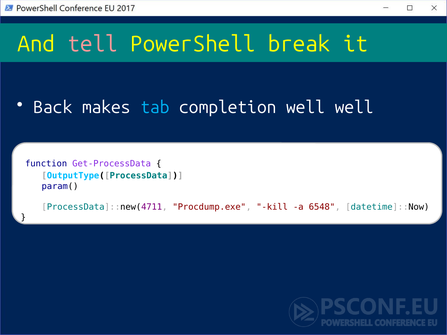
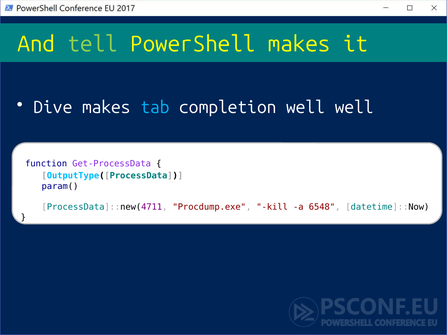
tell colour: pink -> light green (93, 44)
PowerShell break: break -> makes (299, 44)
Back: Back -> Dive (53, 108)
